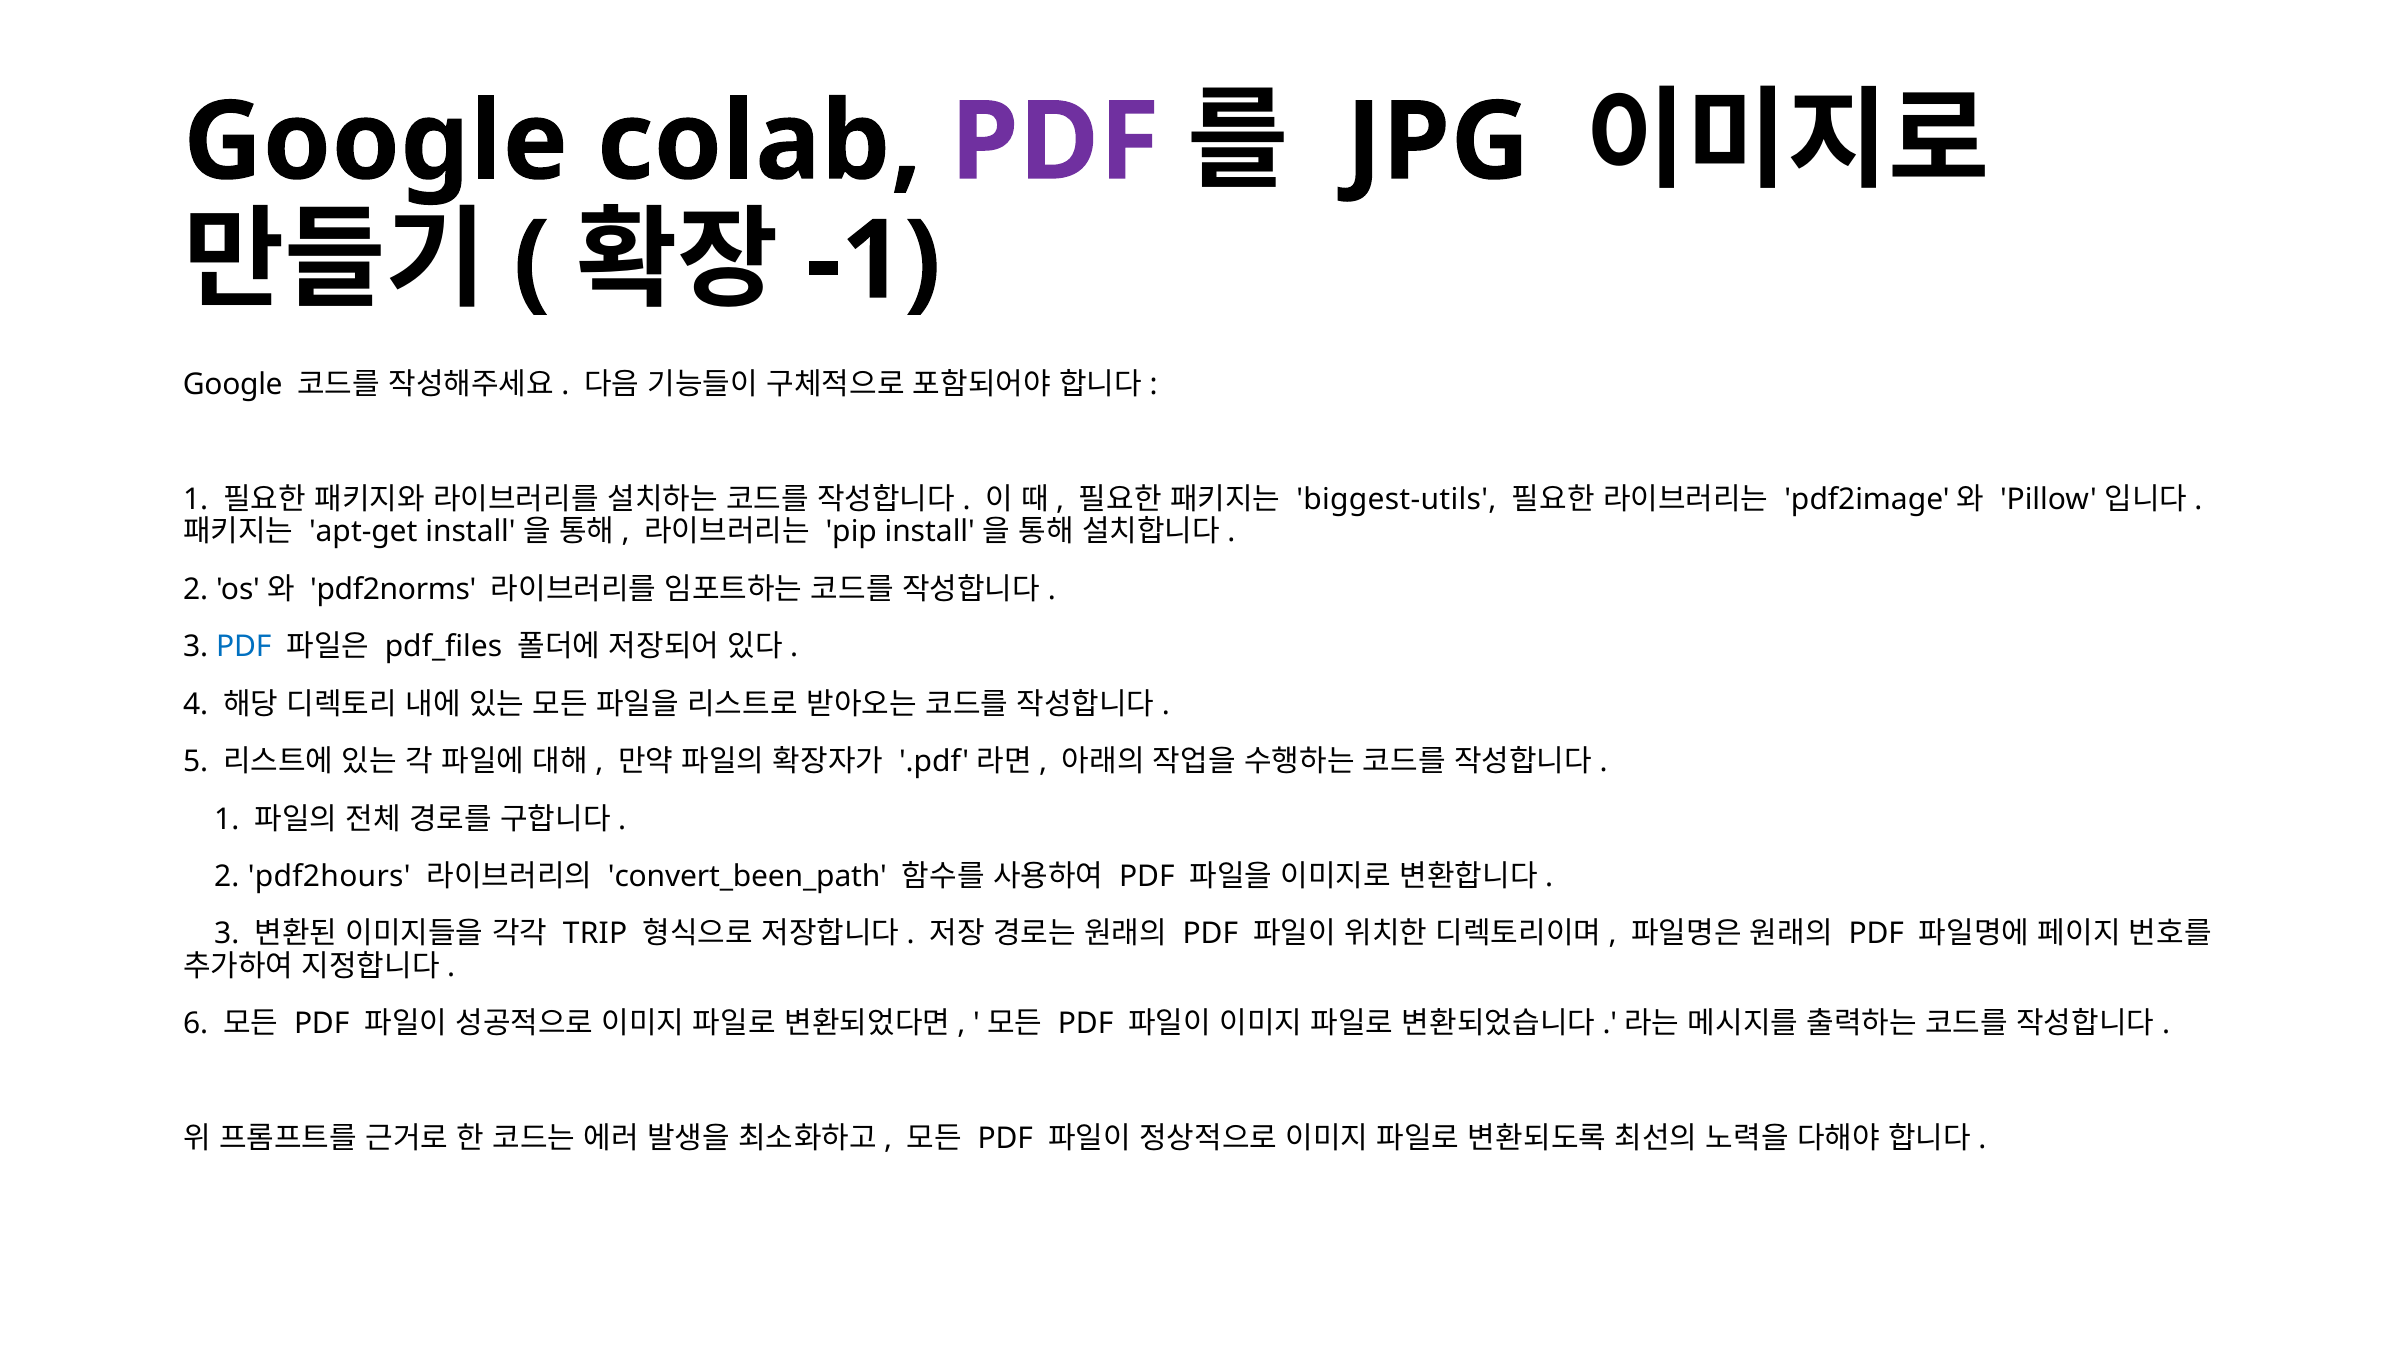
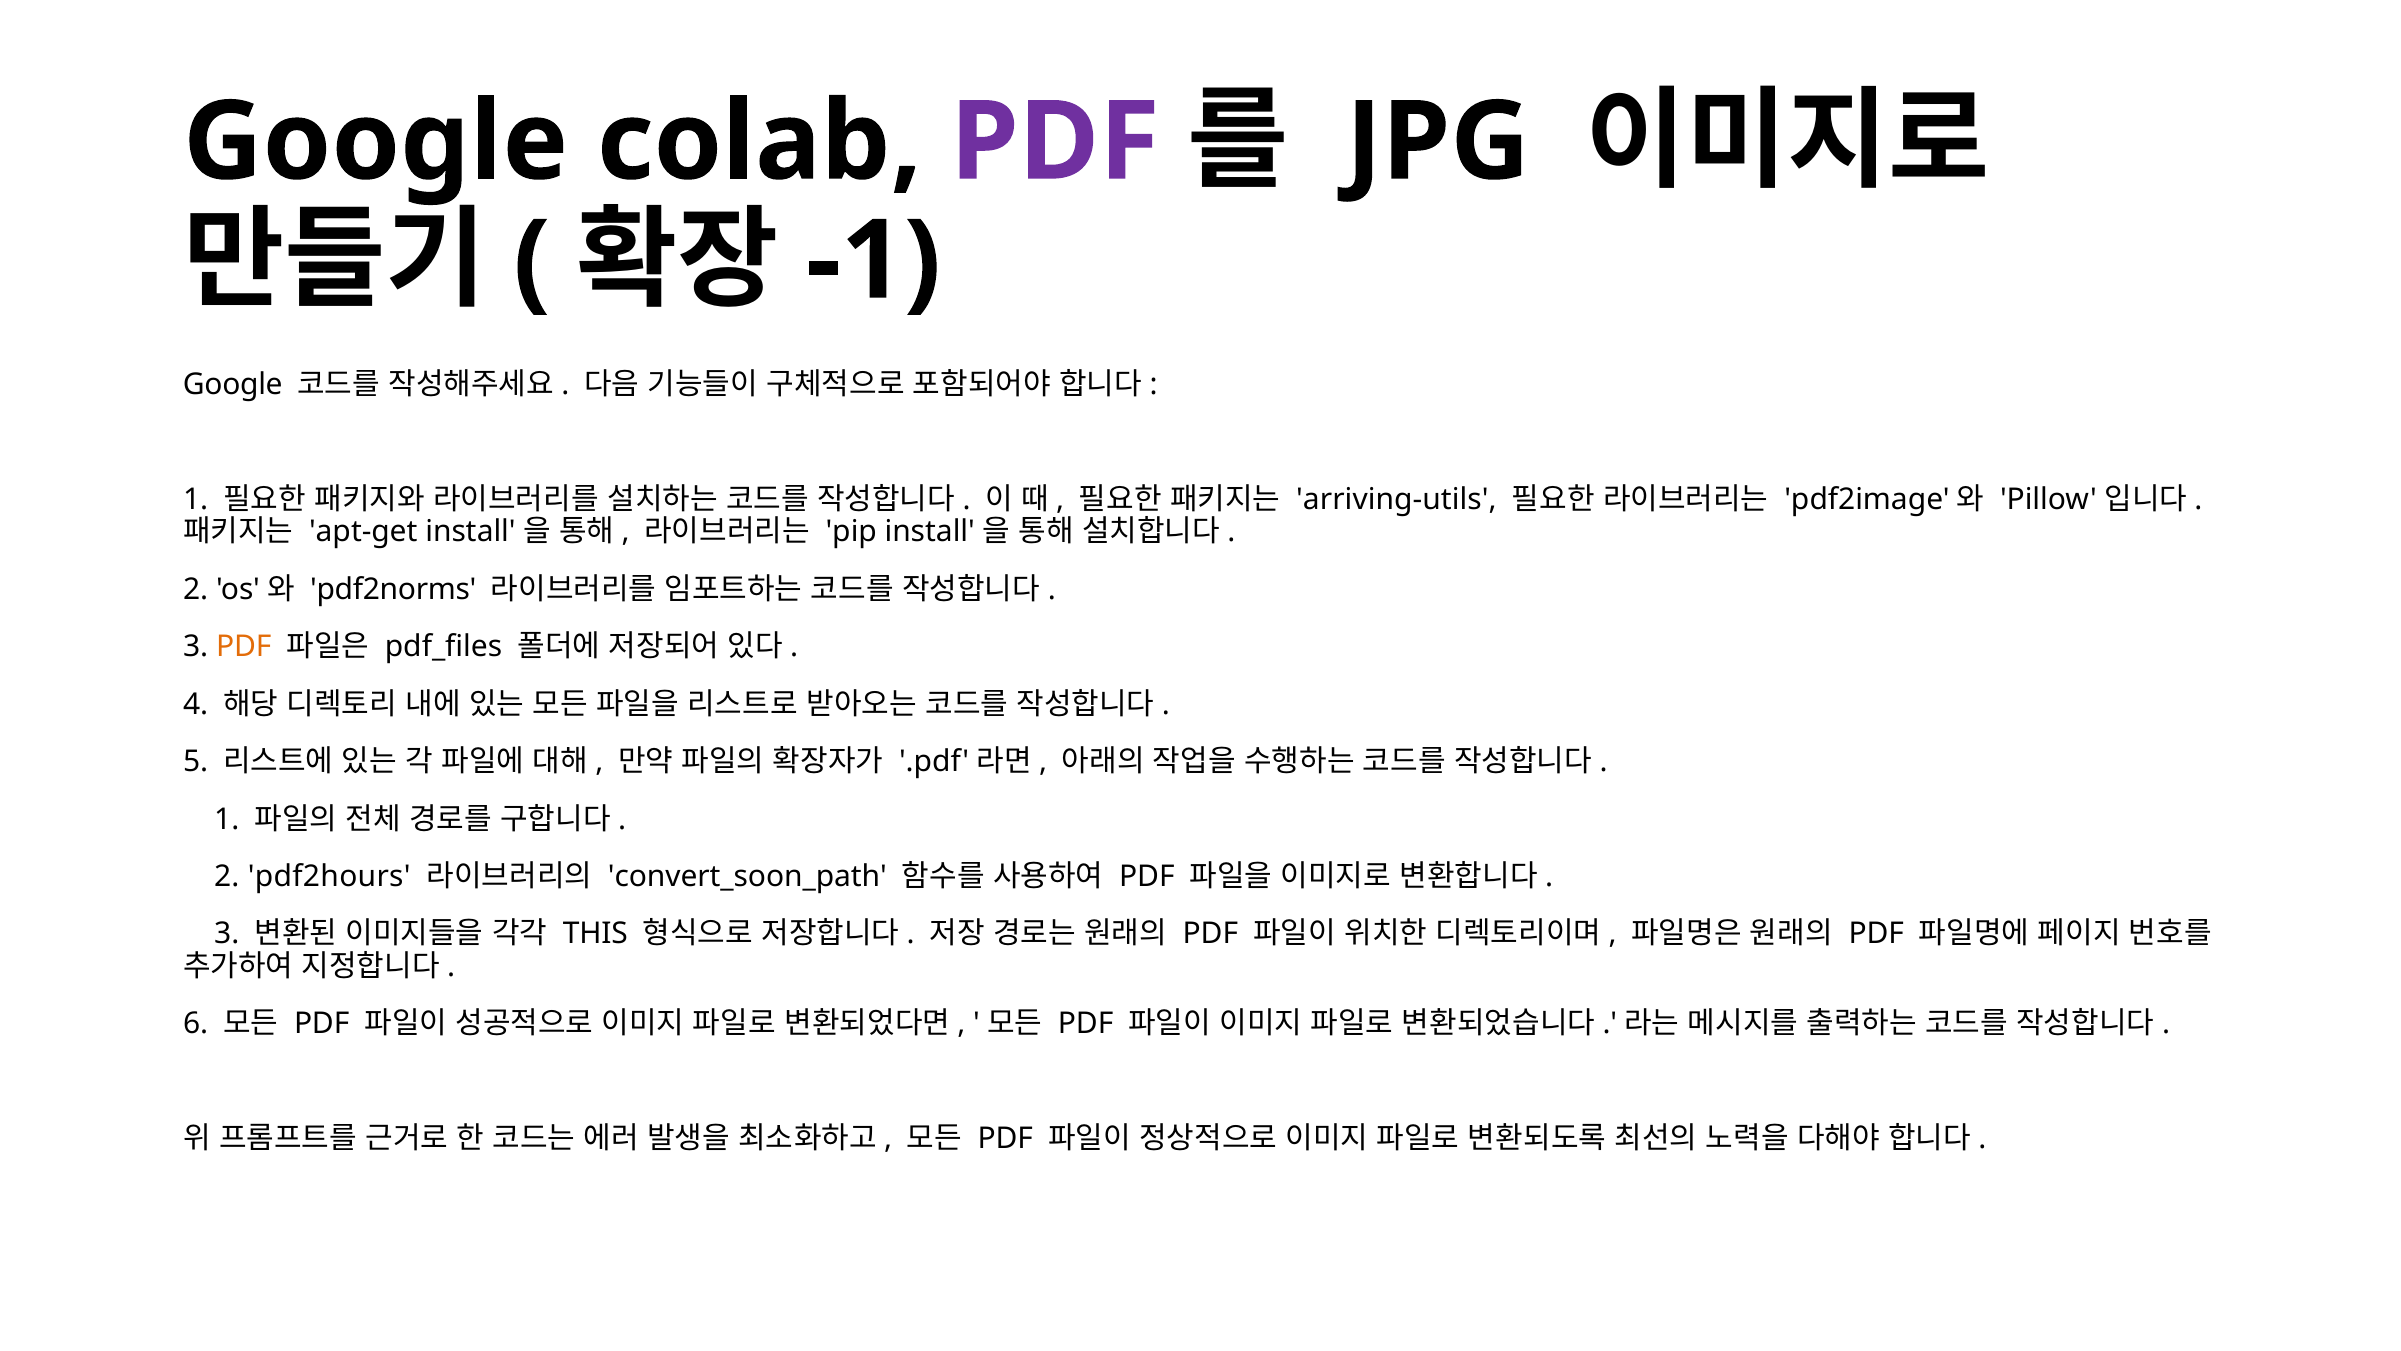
biggest-utils: biggest-utils -> arriving-utils (1396, 499)
PDF colour: blue -> orange (244, 647)
convert_been_path: convert_been_path -> convert_soon_path (747, 876)
TRIP: TRIP -> THIS (595, 934)
